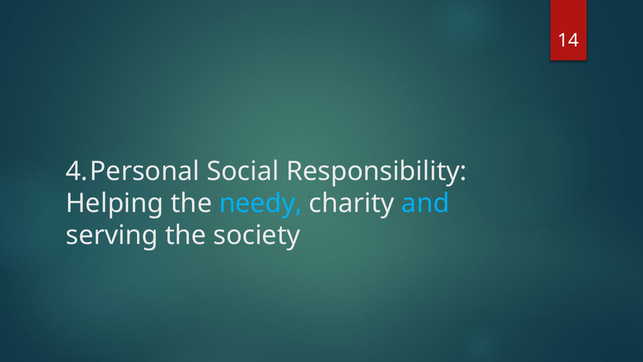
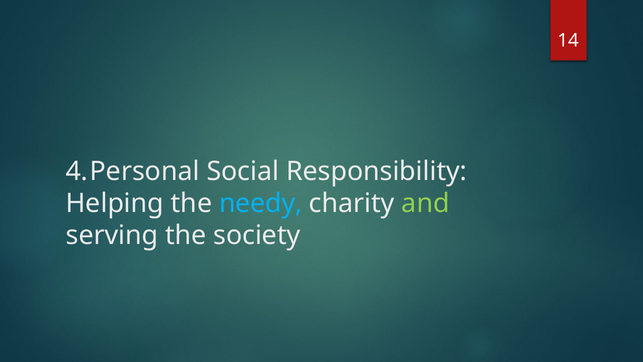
and colour: light blue -> light green (426, 203)
